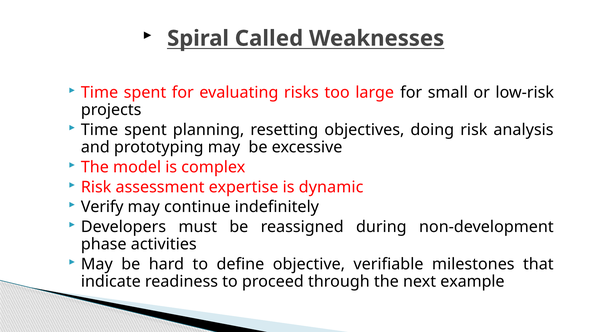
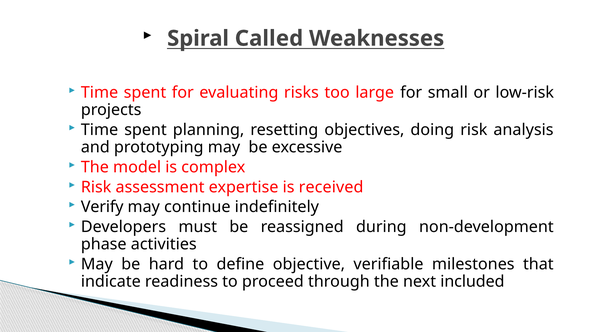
dynamic: dynamic -> received (331, 187)
example: example -> included (472, 282)
